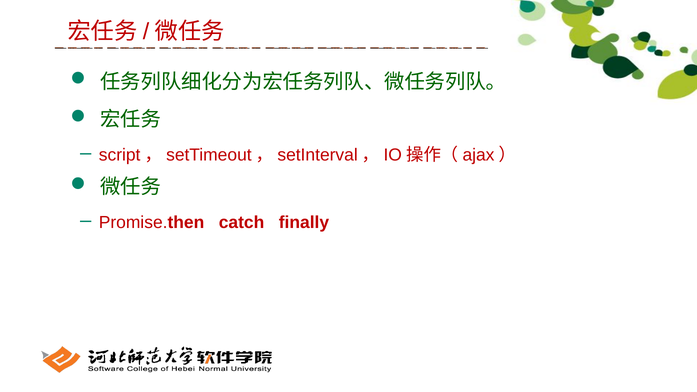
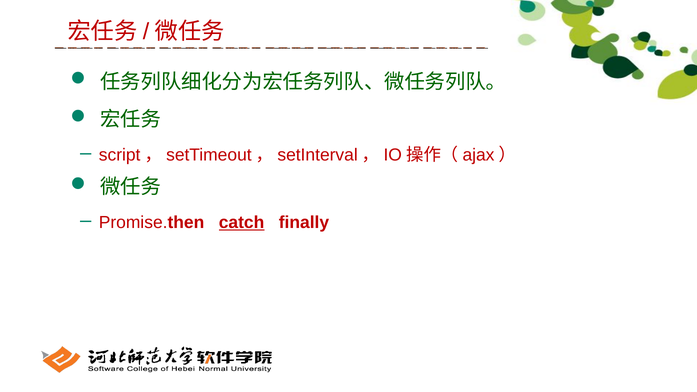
catch underline: none -> present (242, 222)
